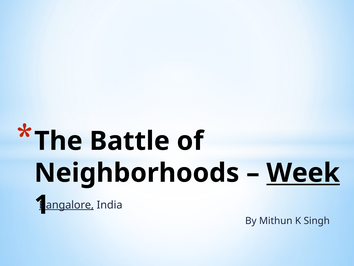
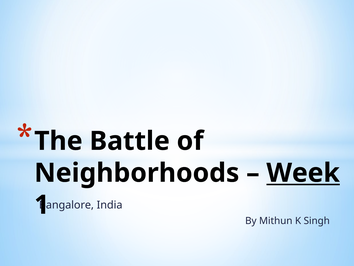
Bangalore underline: present -> none (66, 205)
